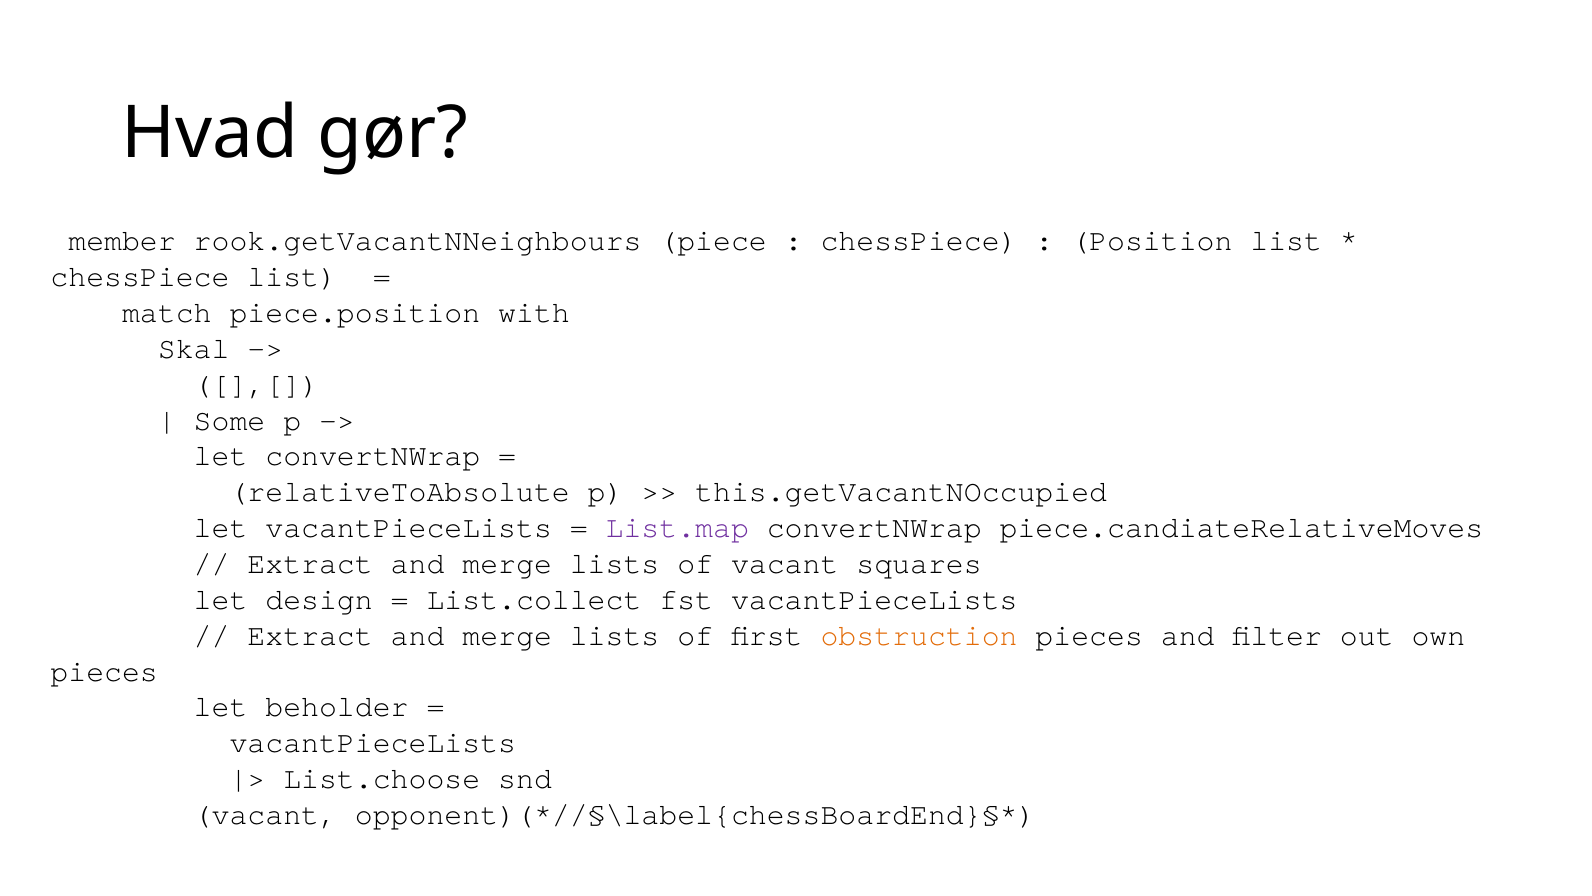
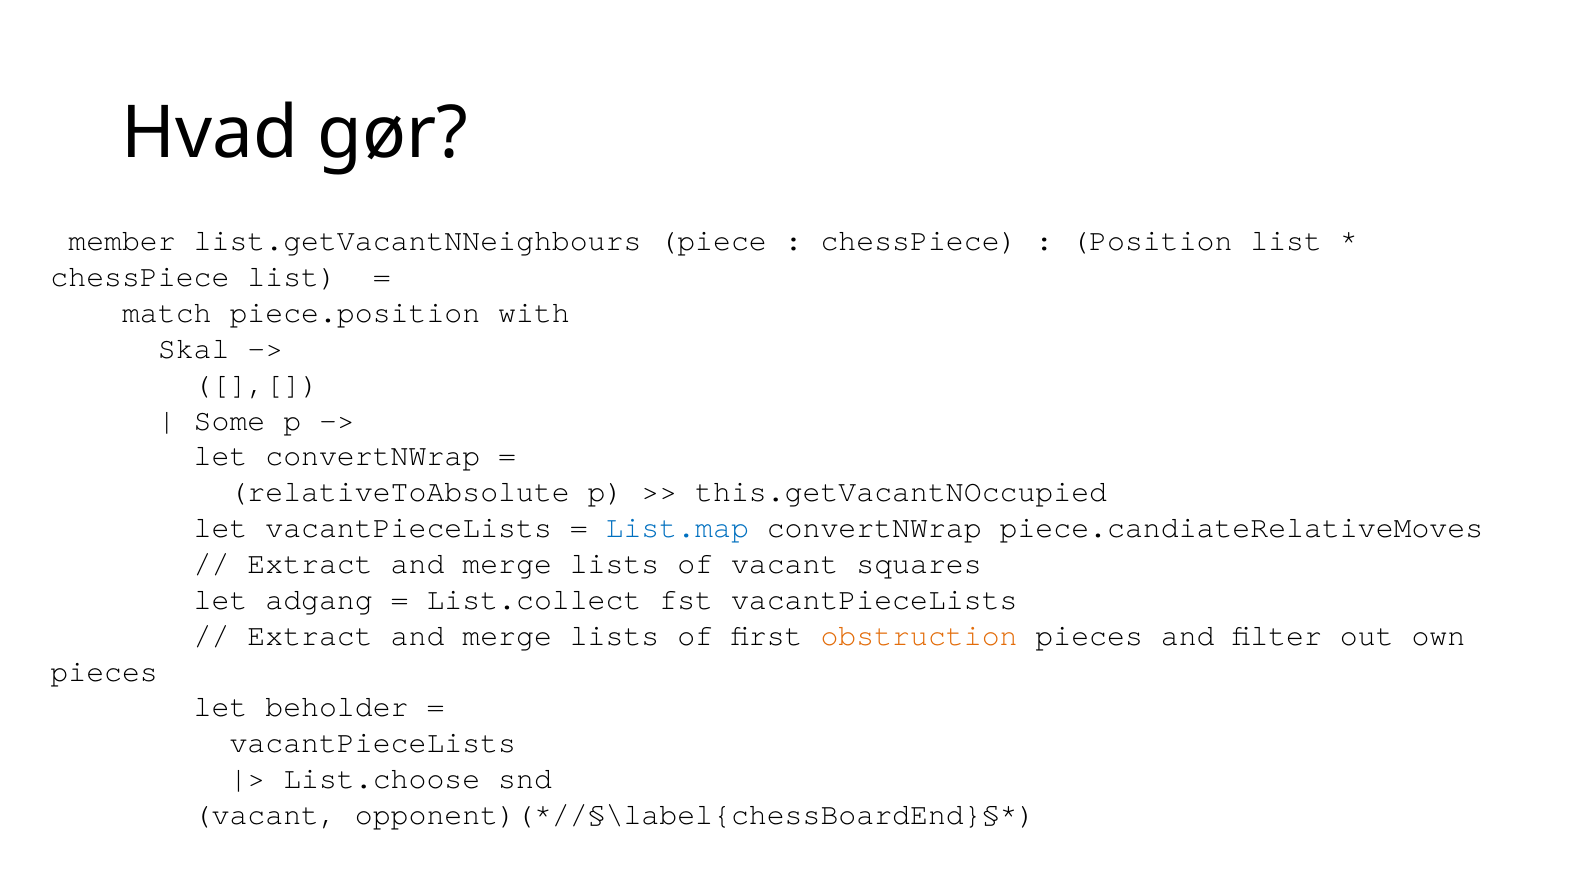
rook.getVacantNNeighbours: rook.getVacantNNeighbours -> list.getVacantNNeighbours (418, 241)
List.map colour: purple -> blue (677, 527)
design: design -> adgang (319, 599)
